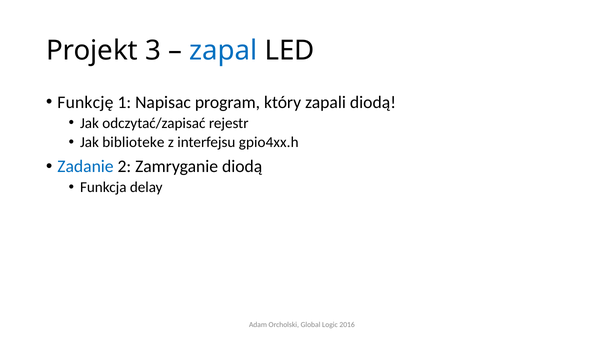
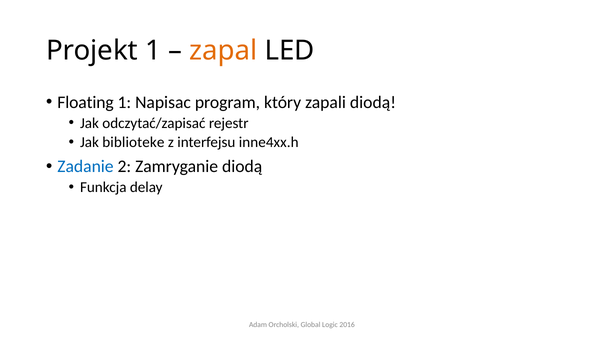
Projekt 3: 3 -> 1 (153, 51)
zapal colour: blue -> orange (223, 51)
Funkcję: Funkcję -> Floating (86, 102)
gpio4xx.h: gpio4xx.h -> inne4xx.h (269, 142)
